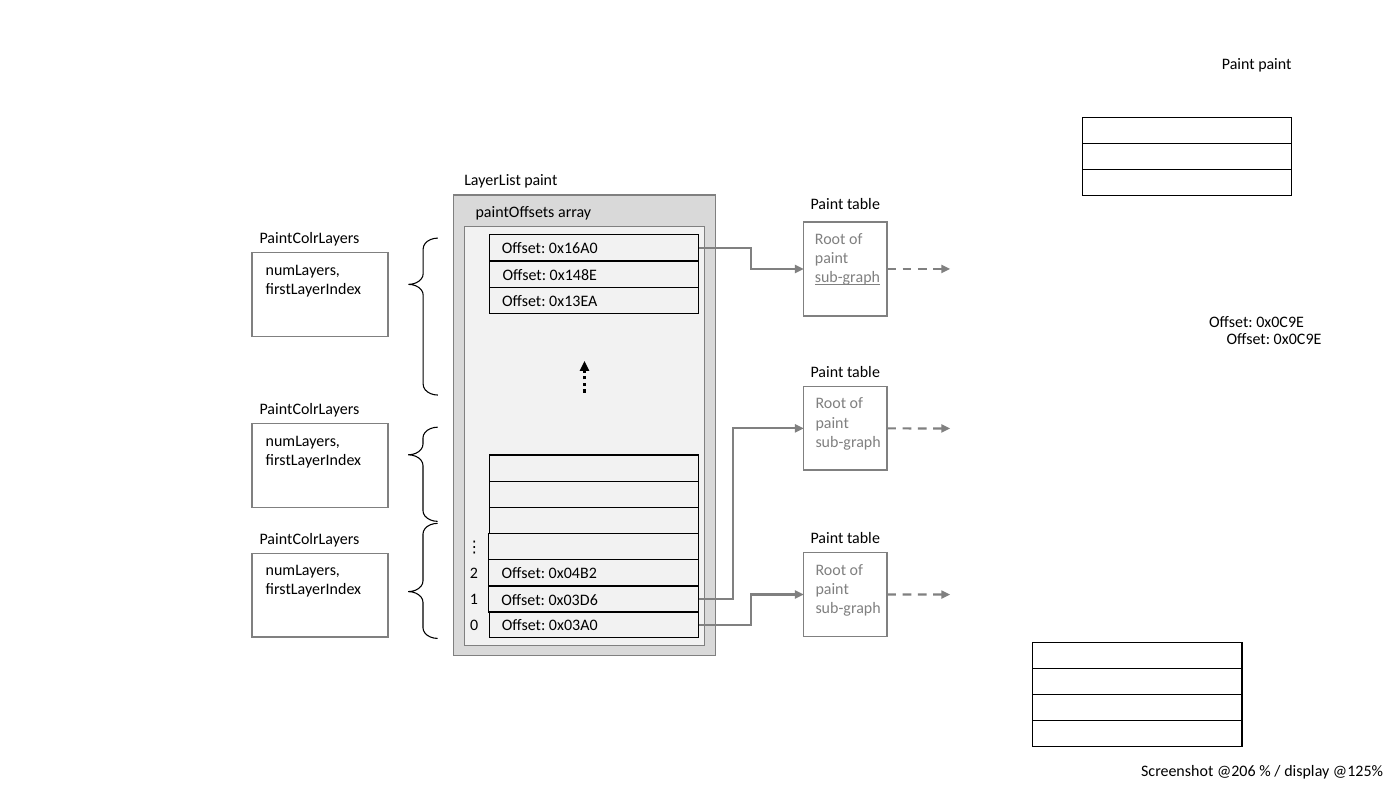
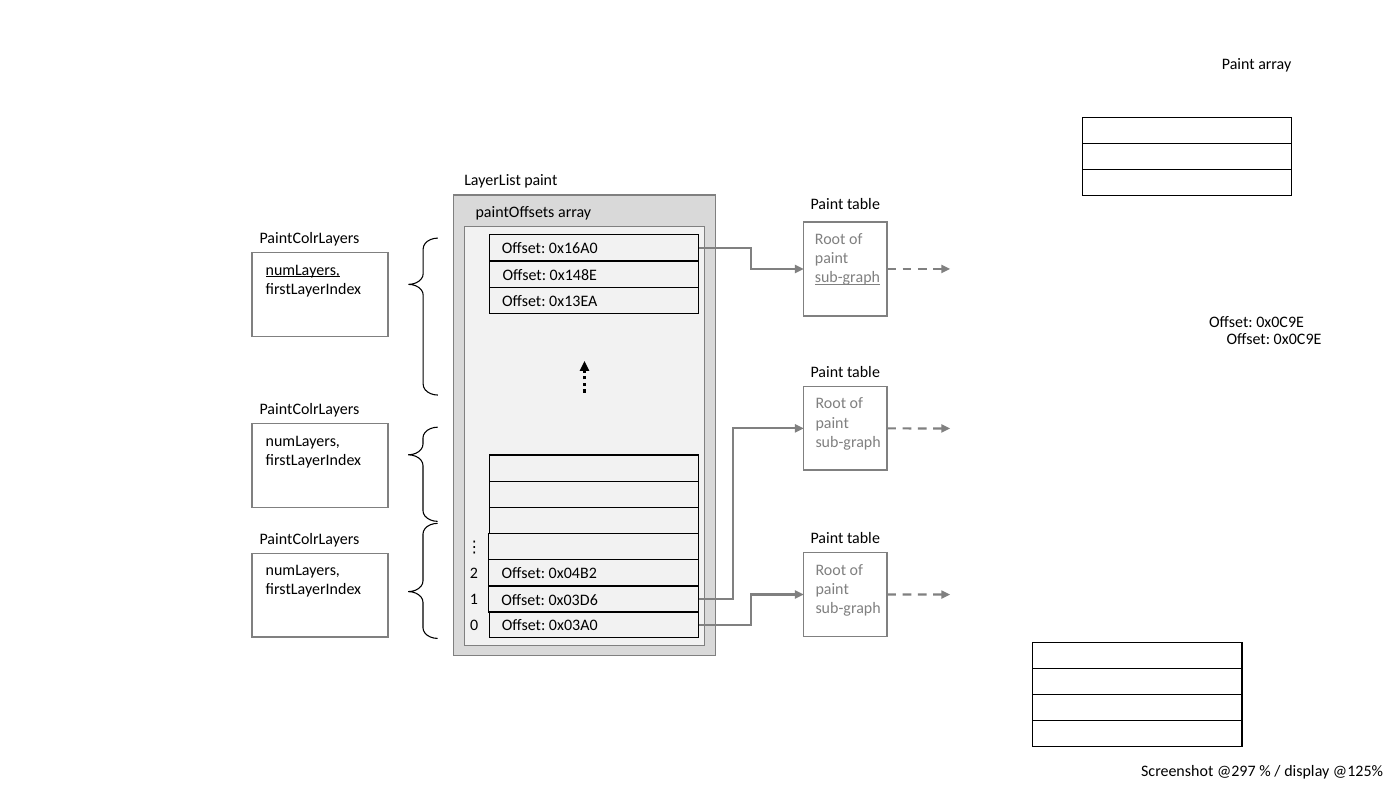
paint: paint -> array (1275, 64)
numLayers underline: none -> present (303, 270)
@206: @206 -> @297 (1236, 771)
